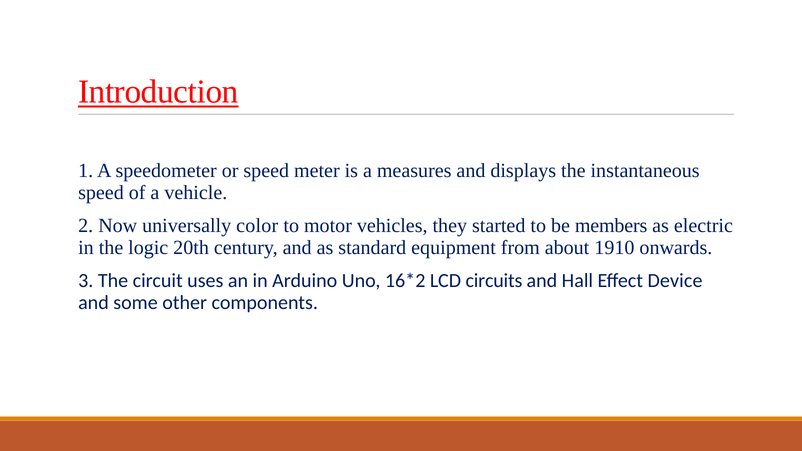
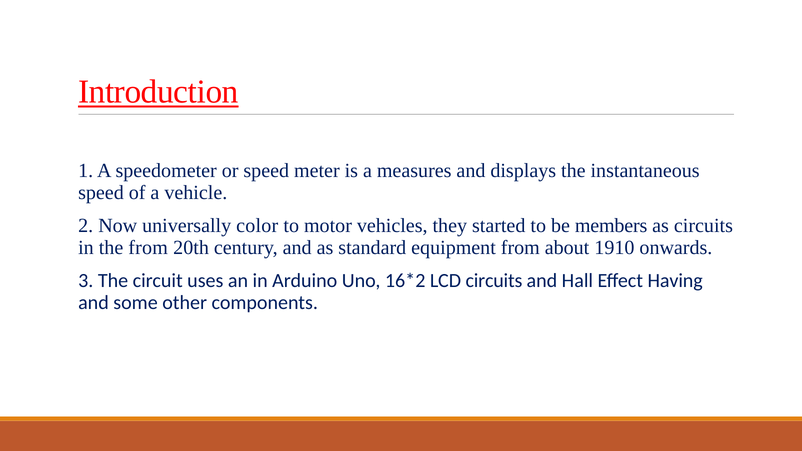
as electric: electric -> circuits (703, 226)
the logic: logic -> from (148, 248)
Device: Device -> Having (675, 281)
